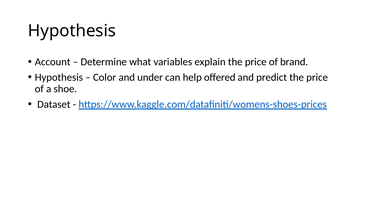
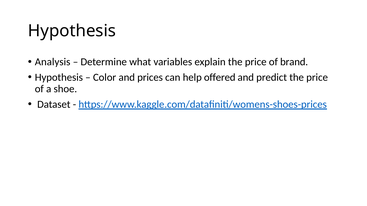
Account: Account -> Analysis (53, 62)
under: under -> prices (150, 77)
